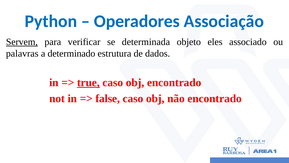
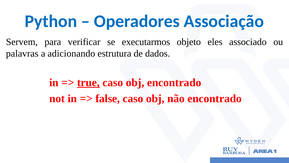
Servem underline: present -> none (22, 42)
determinada: determinada -> executarmos (146, 42)
determinado: determinado -> adicionando (71, 53)
